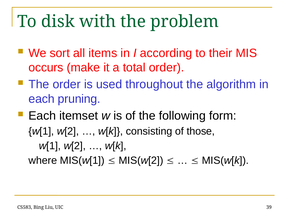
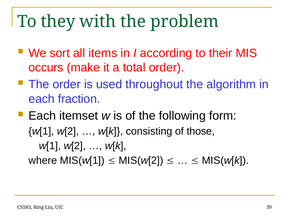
disk: disk -> they (58, 22)
pruning: pruning -> fraction (79, 99)
